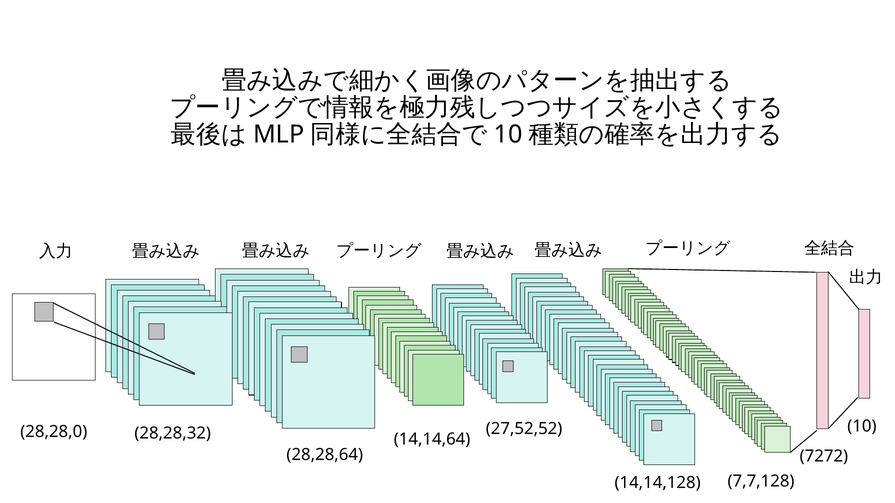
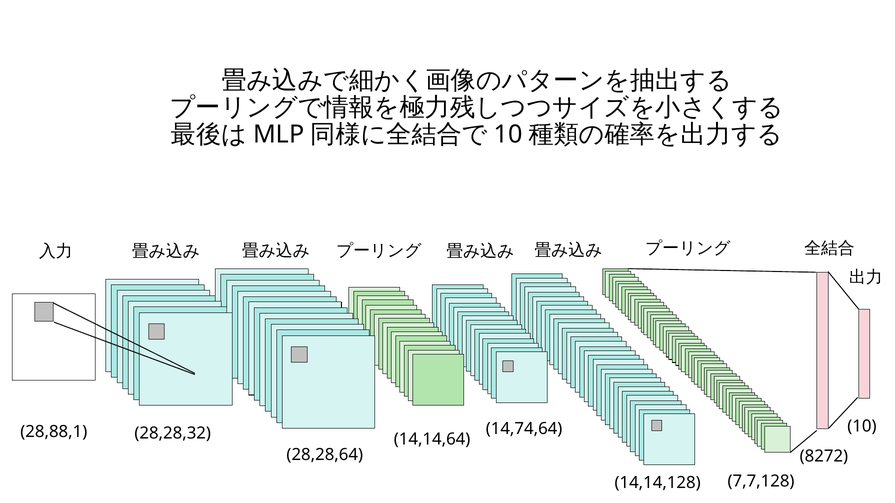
27,52,52: 27,52,52 -> 14,74,64 (524, 429)
28,28,0: 28,28,0 -> 28,88,1 (54, 432)
7272: 7272 -> 8272 (824, 457)
